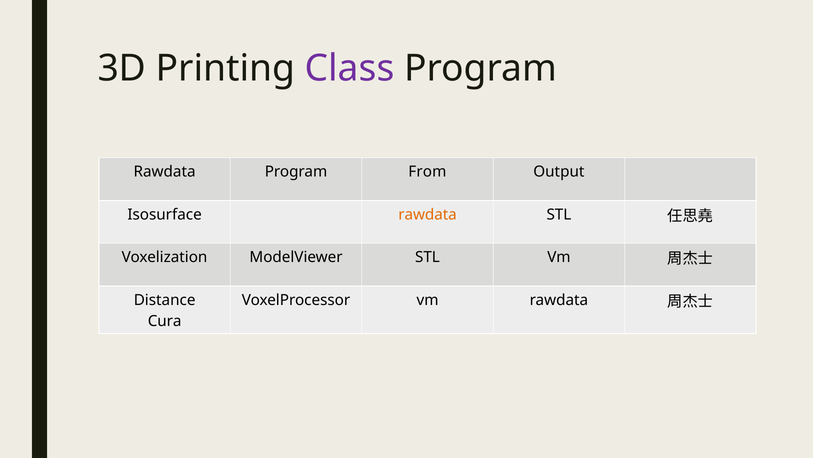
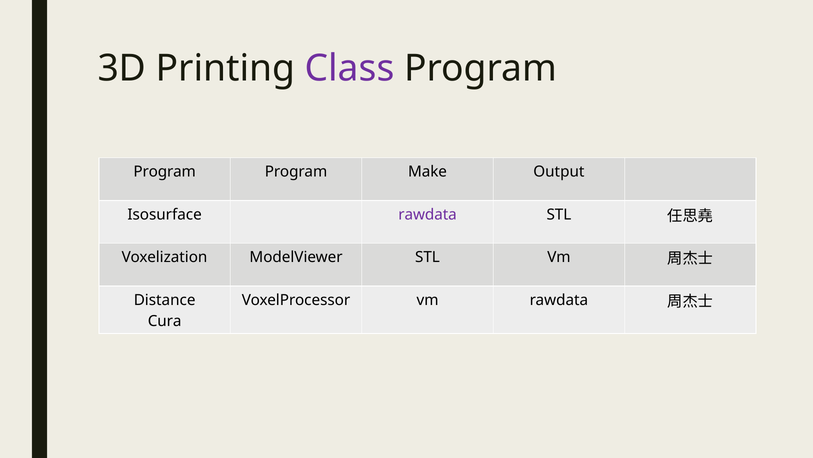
Rawdata: Rawdata -> Program (165, 172)
From: From -> Make (428, 172)
rawdata colour: orange -> purple (428, 214)
